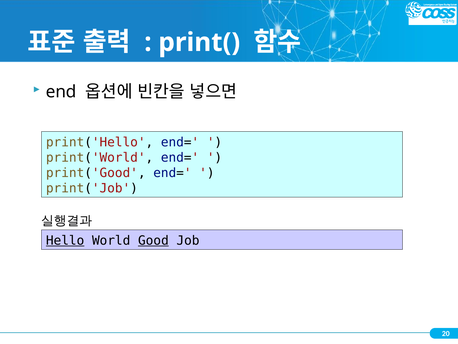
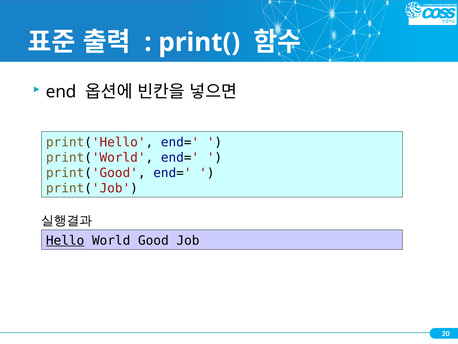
Good underline: present -> none (153, 240)
